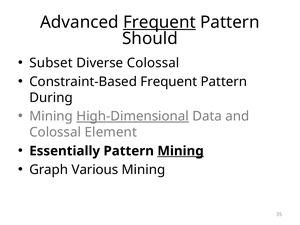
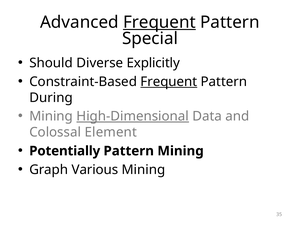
Should: Should -> Special (150, 39)
Subset: Subset -> Should (51, 63)
Diverse Colossal: Colossal -> Explicitly (153, 63)
Frequent underline: none -> present (169, 82)
Essentially: Essentially -> Potentially (65, 151)
Mining underline: present -> none (181, 151)
